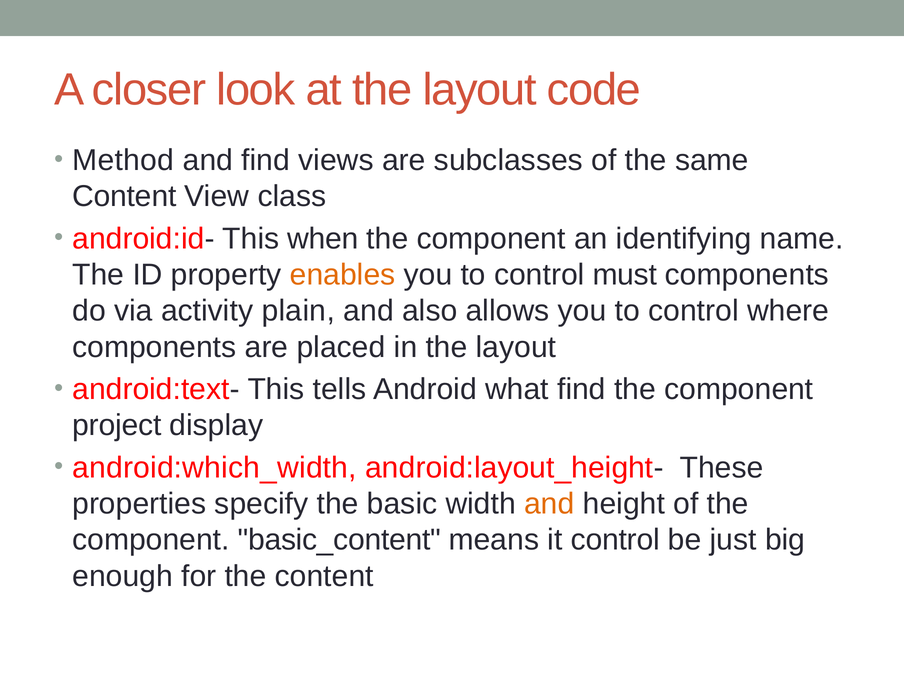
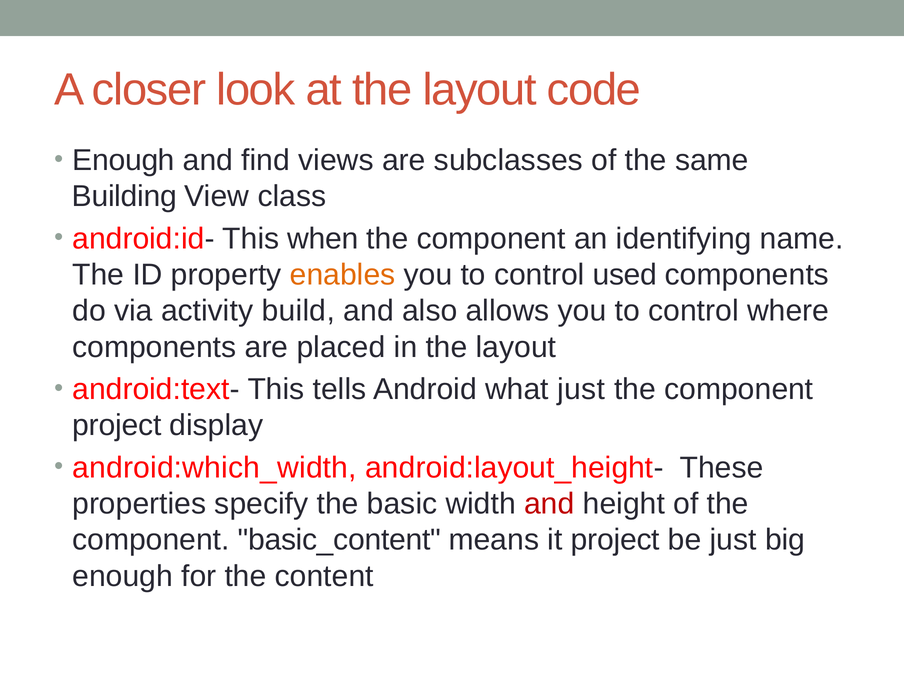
Method: Method -> Enough (124, 160)
Content: Content -> Building (124, 196)
must: must -> used (625, 275)
plain: plain -> build (298, 311)
what find: find -> just (581, 389)
and colour: orange -> red (549, 504)
it control: control -> project (615, 540)
